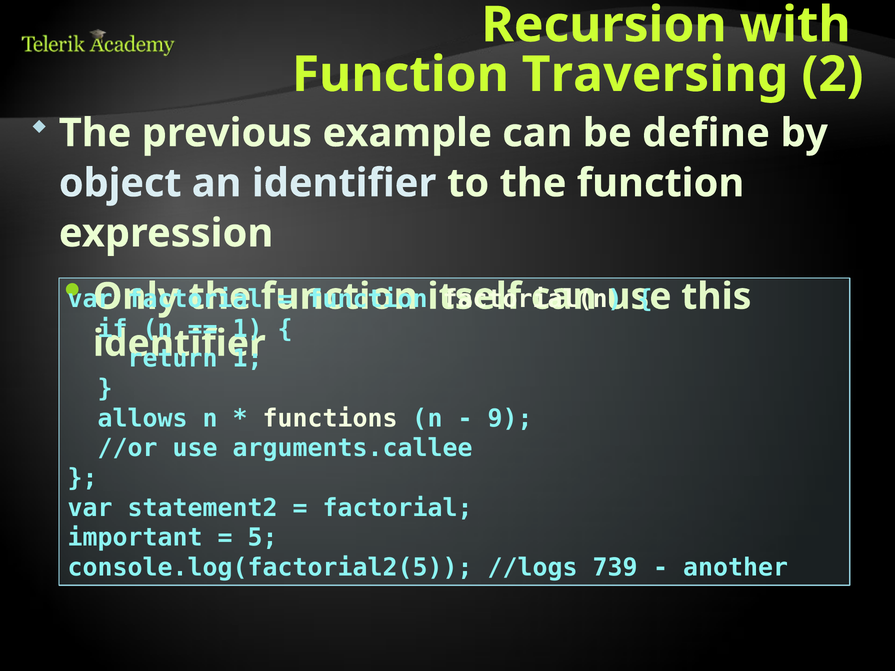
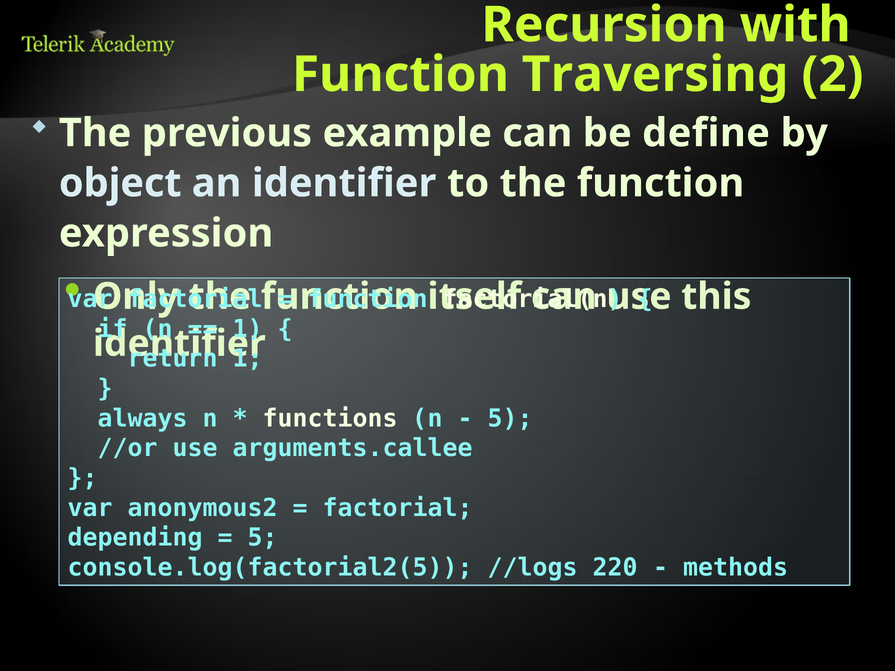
allows: allows -> always (143, 419)
9: 9 -> 5 (510, 419)
statement2: statement2 -> anonymous2 (203, 508)
important: important -> depending (135, 538)
739: 739 -> 220 (615, 568)
another: another -> methods (735, 568)
